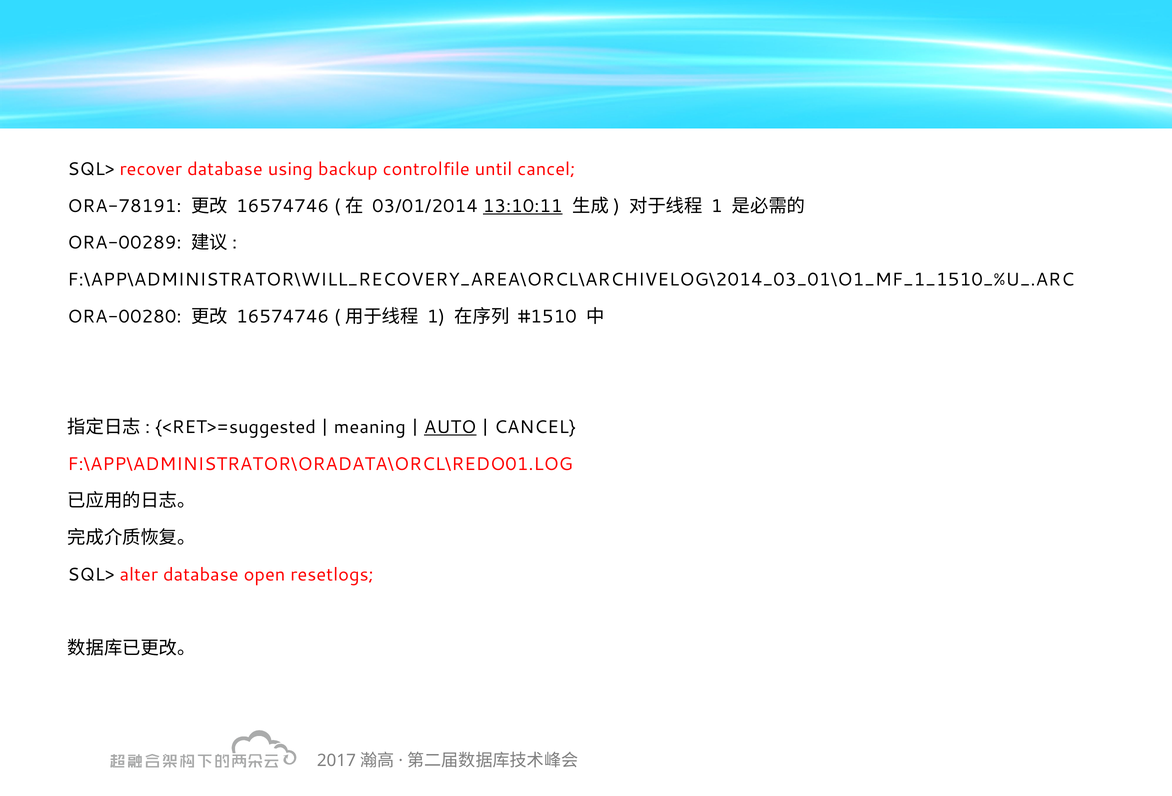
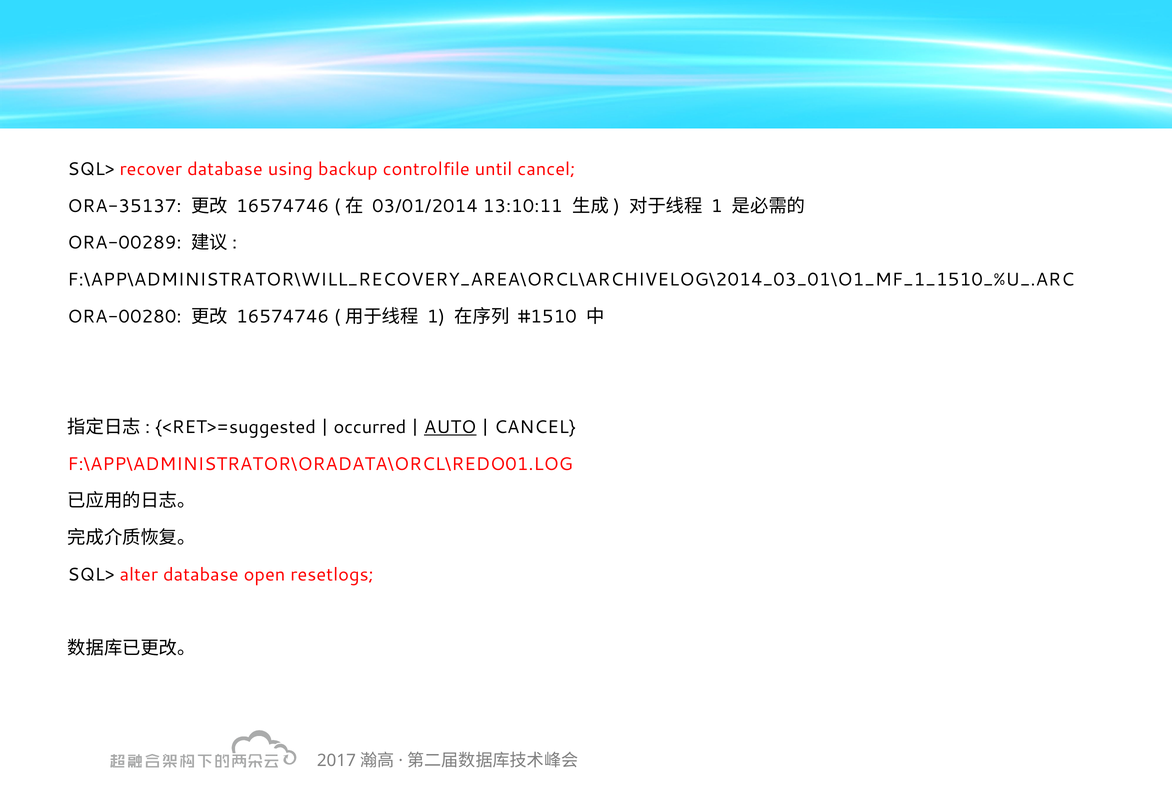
ORA-78191: ORA-78191 -> ORA-35137 (124, 206)
13:10:11 underline: present -> none (523, 206)
meaning: meaning -> occurred (370, 427)
